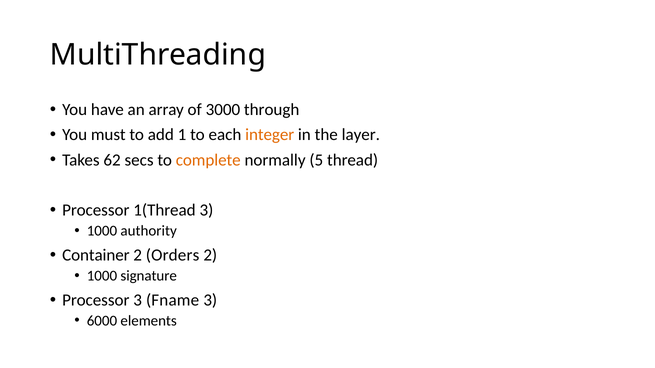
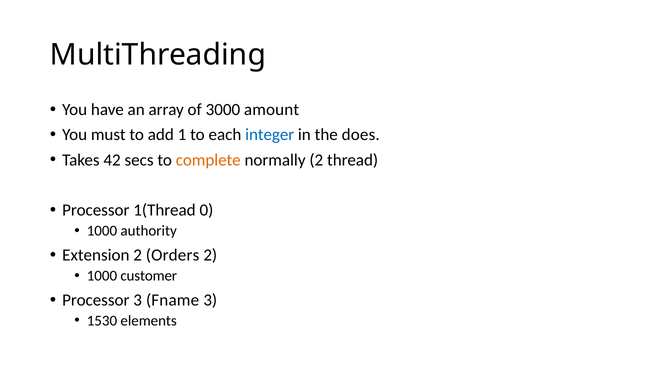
through: through -> amount (272, 110)
integer colour: orange -> blue (270, 135)
layer: layer -> does (361, 135)
62: 62 -> 42 (112, 160)
normally 5: 5 -> 2 (316, 160)
1(Thread 3: 3 -> 0 (206, 211)
Container: Container -> Extension (96, 255)
signature: signature -> customer (149, 276)
6000: 6000 -> 1530 (102, 321)
